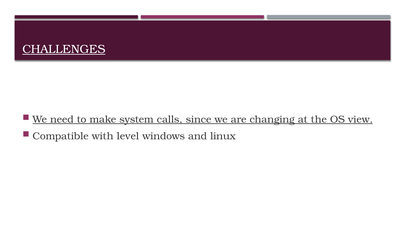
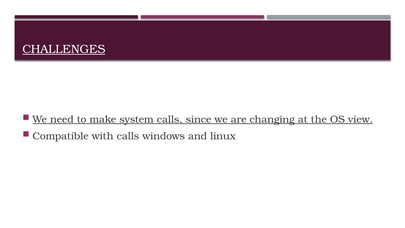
with level: level -> calls (128, 136)
